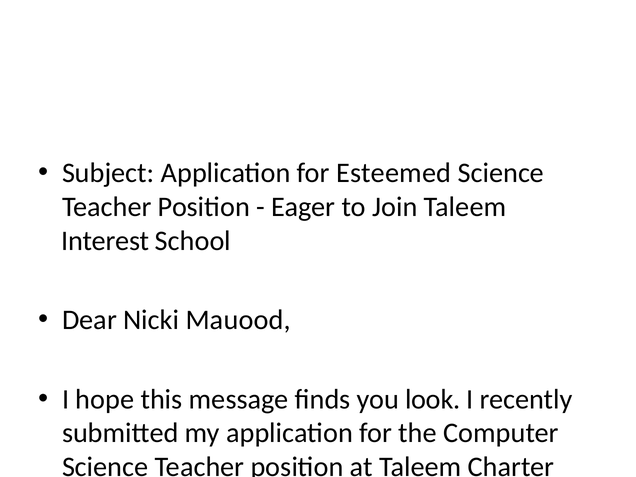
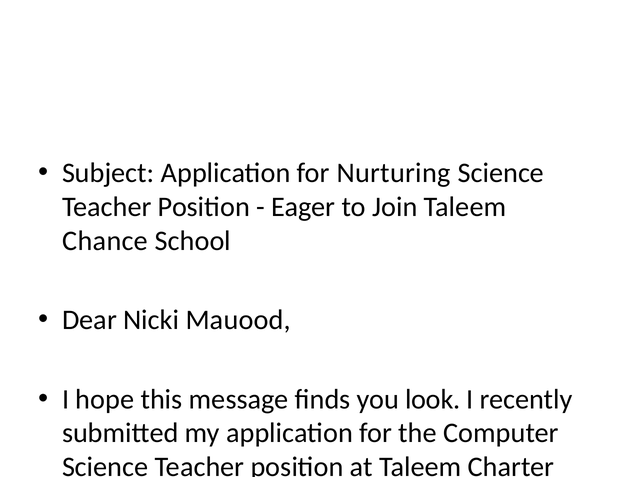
for Esteemed: Esteemed -> Nurturing (394, 173)
Interest: Interest -> Chance (105, 241)
